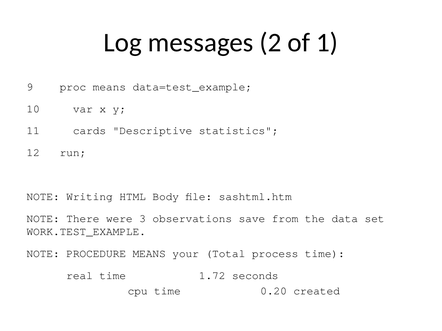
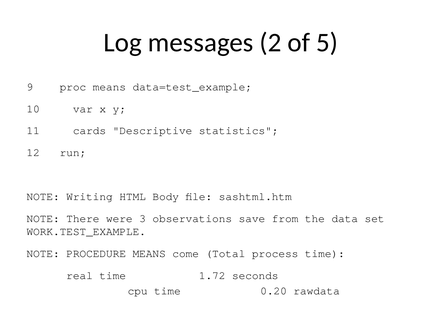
1: 1 -> 5 (327, 43)
your: your -> come (186, 254)
created: created -> rawdata (317, 291)
